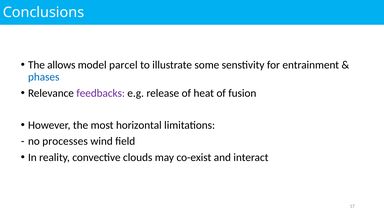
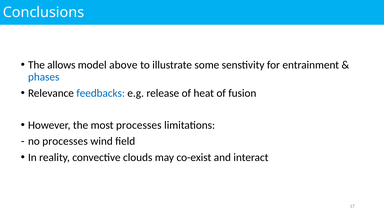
parcel: parcel -> above (123, 65)
feedbacks colour: purple -> blue (101, 93)
most horizontal: horizontal -> processes (139, 125)
